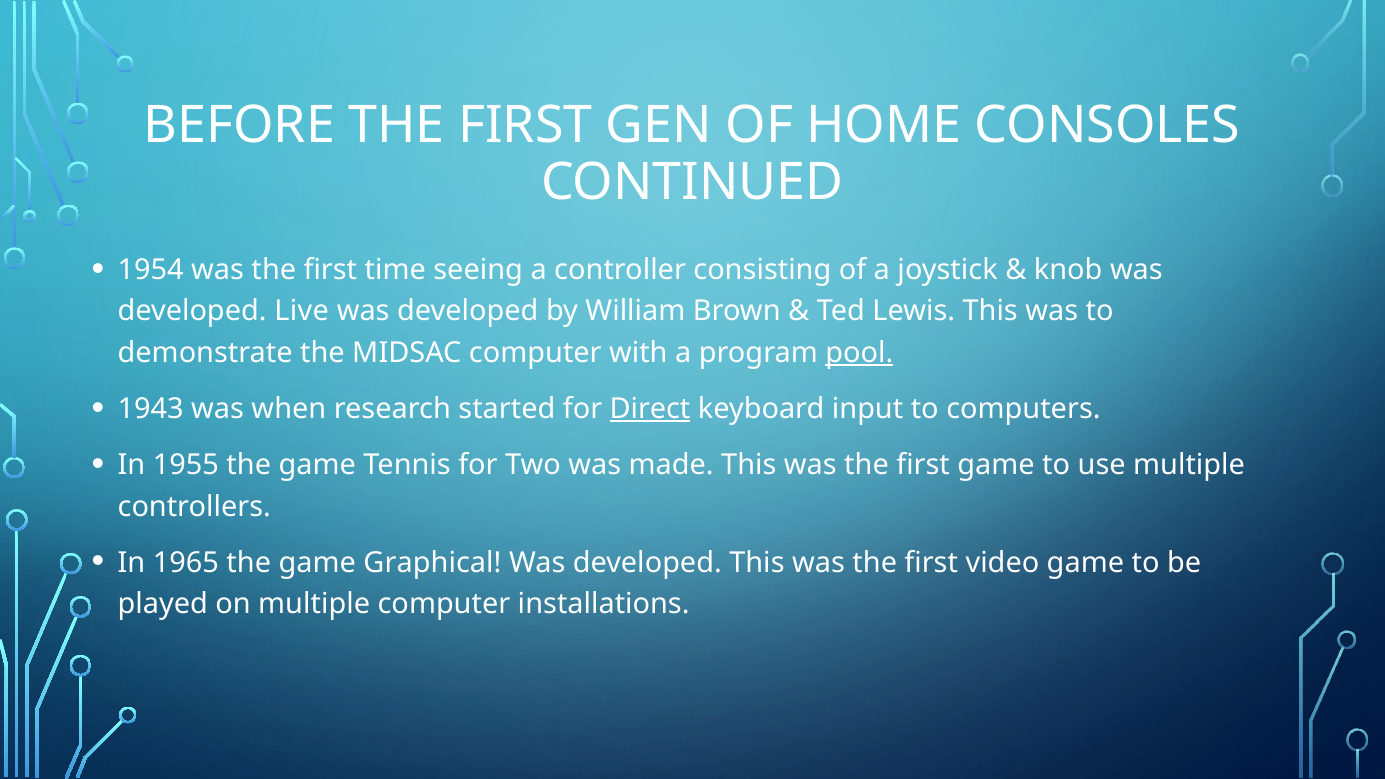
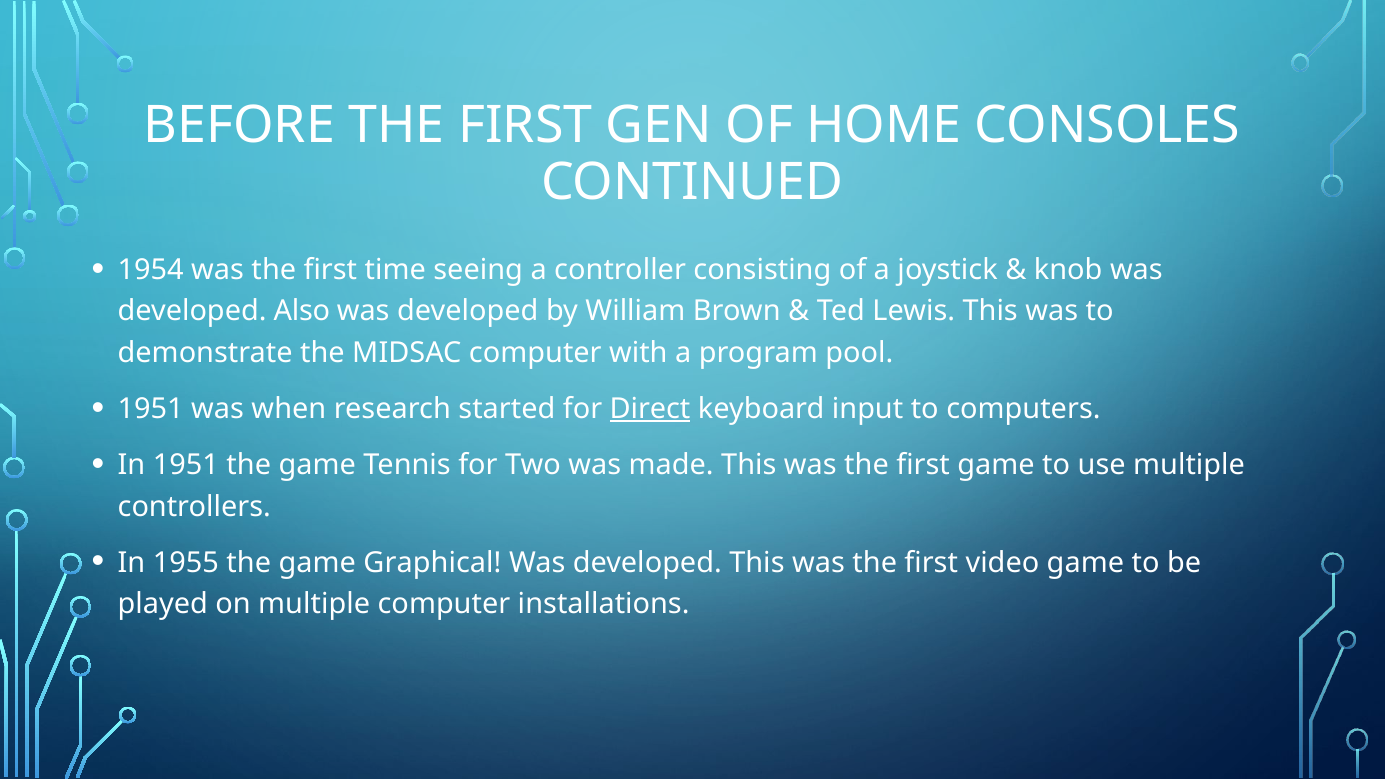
Live: Live -> Also (302, 311)
pool underline: present -> none (859, 353)
1943: 1943 -> 1951 (151, 409)
In 1955: 1955 -> 1951 (186, 465)
1965: 1965 -> 1955 (186, 563)
